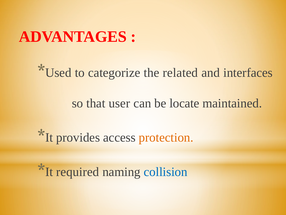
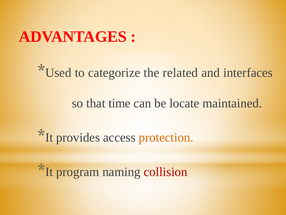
user: user -> time (120, 103)
required: required -> program (78, 172)
collision colour: blue -> red (166, 172)
